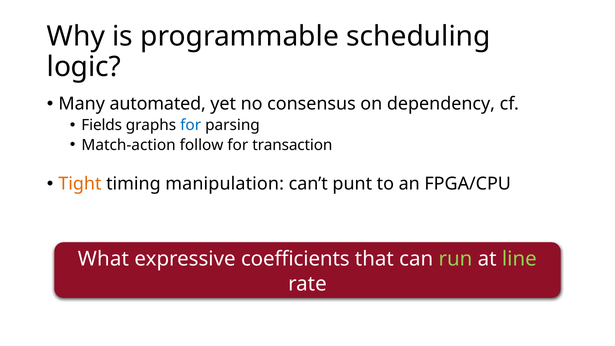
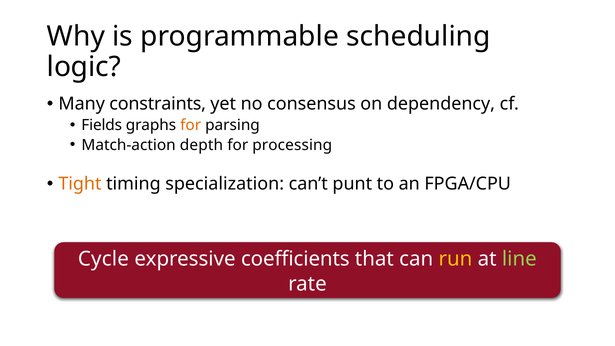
automated: automated -> constraints (158, 104)
for colour: blue -> orange (191, 125)
follow: follow -> depth (201, 145)
transaction: transaction -> processing (292, 145)
manipulation: manipulation -> specialization (225, 184)
What: What -> Cycle (103, 259)
run colour: light green -> yellow (455, 259)
